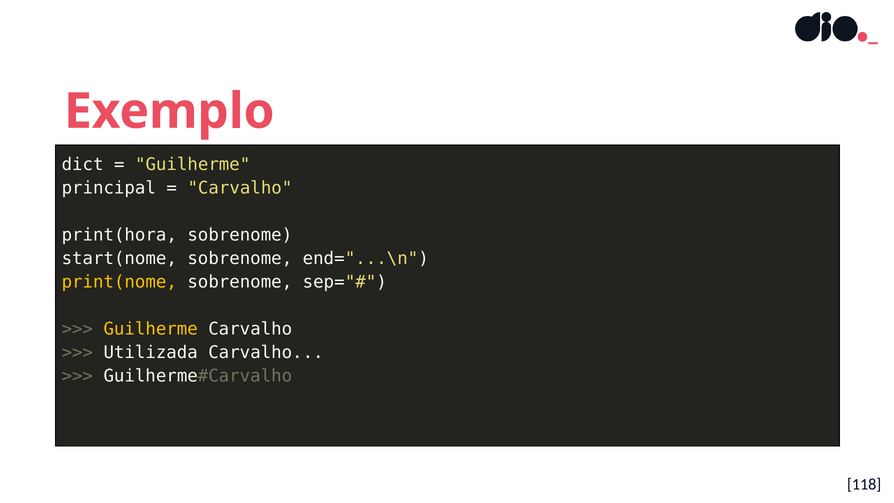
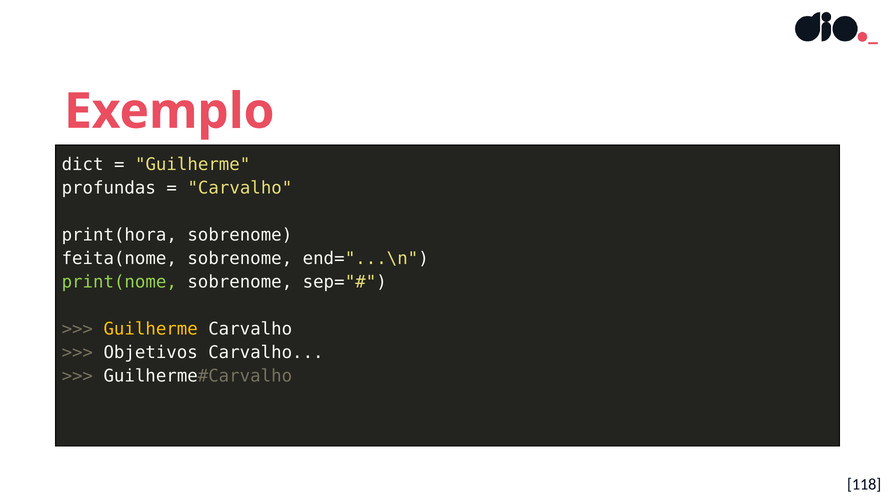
principal: principal -> profundas (109, 188)
start(nome: start(nome -> feita(nome (119, 258)
print(nome colour: yellow -> light green (119, 282)
Utilizada: Utilizada -> Objetivos (151, 352)
